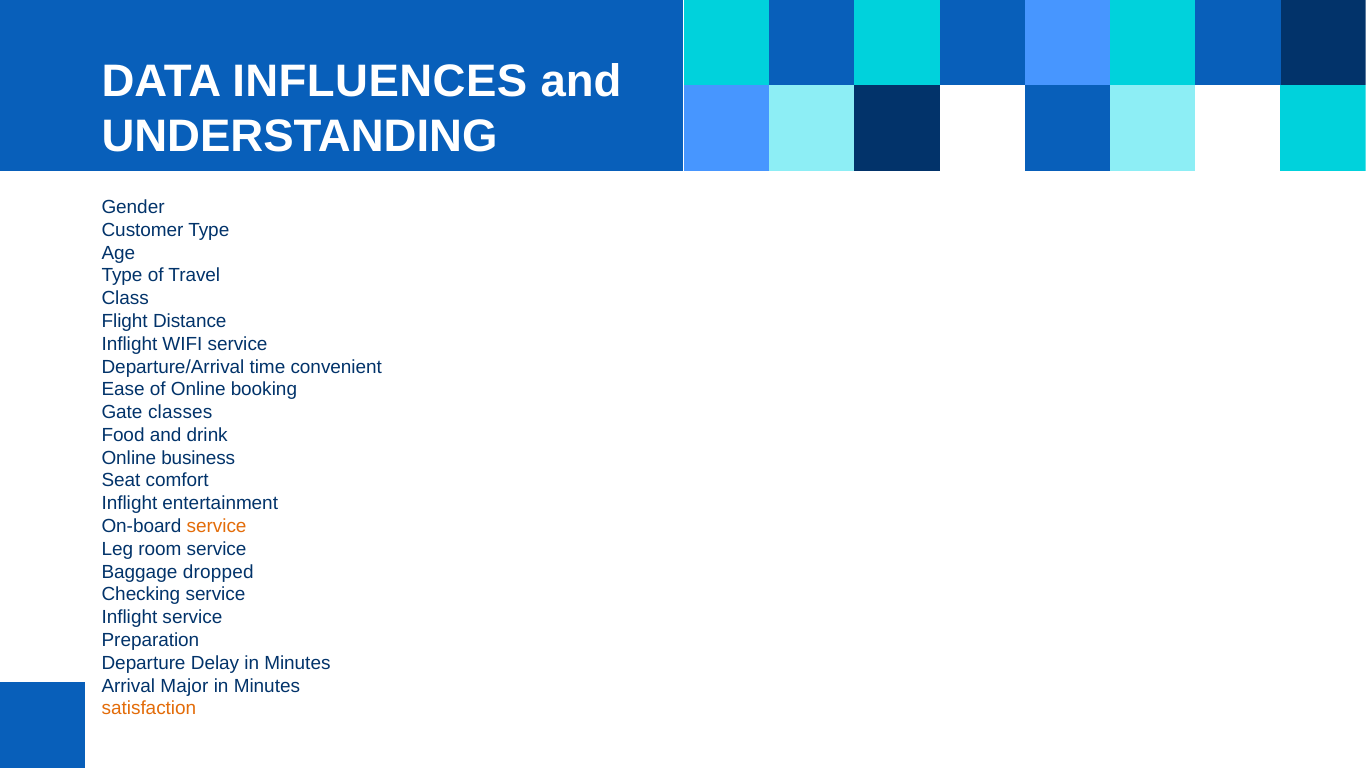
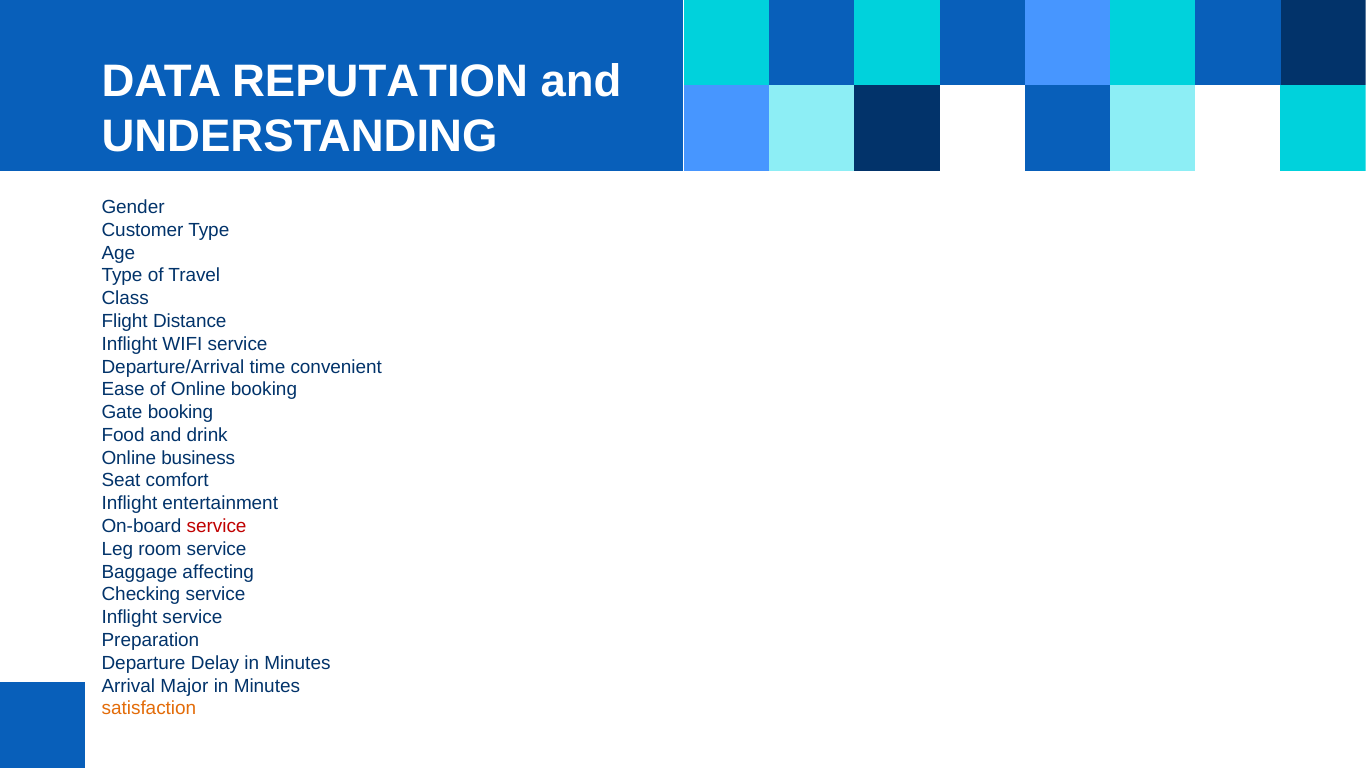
INFLUENCES: INFLUENCES -> REPUTATION (380, 82)
Gate classes: classes -> booking (180, 413)
service colour: orange -> red (217, 527)
dropped: dropped -> affecting (218, 572)
